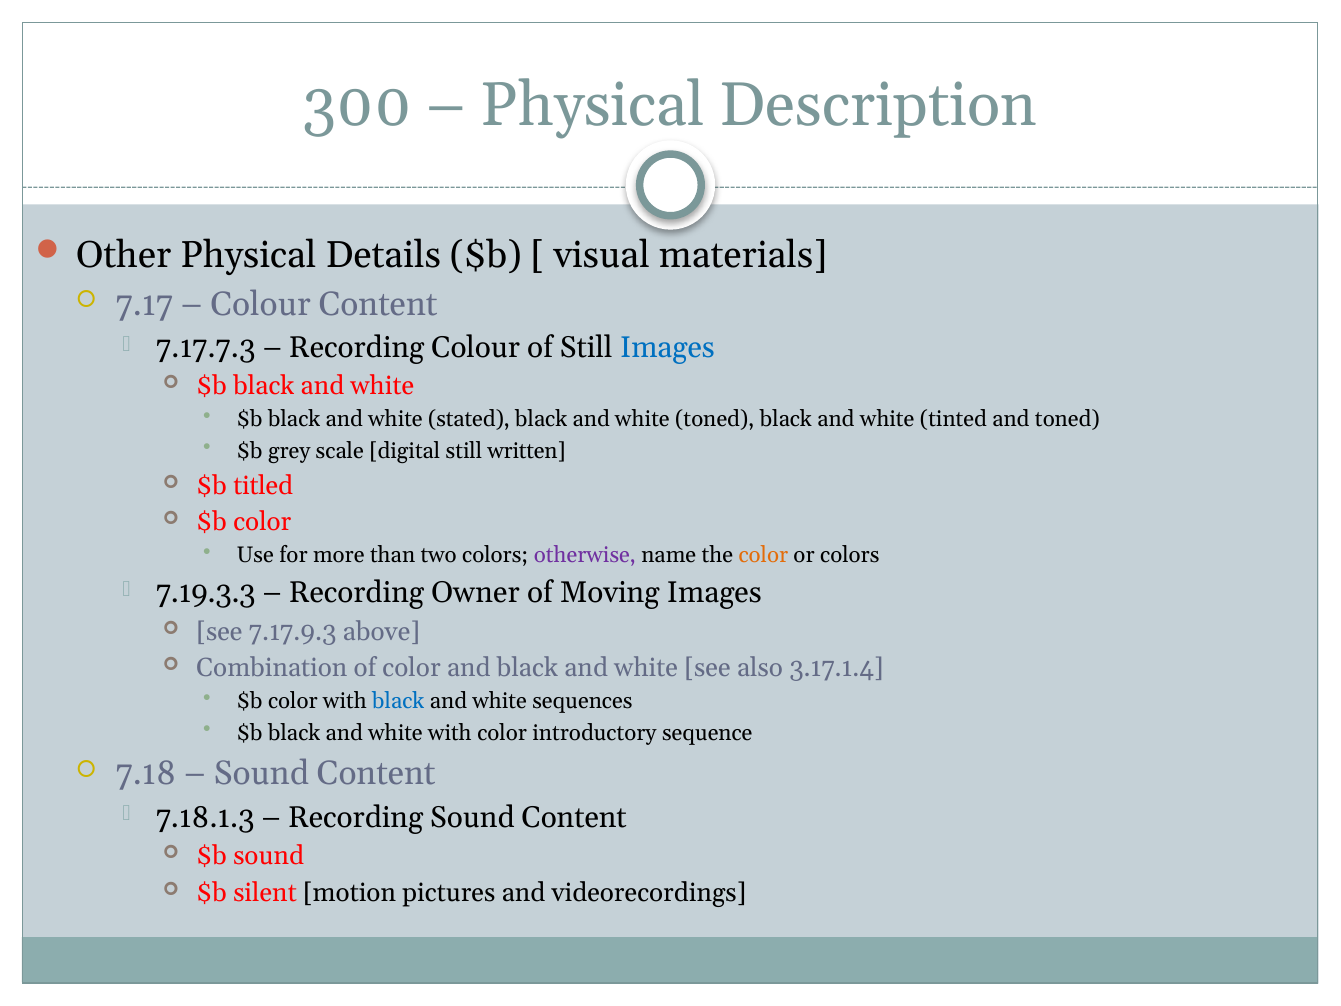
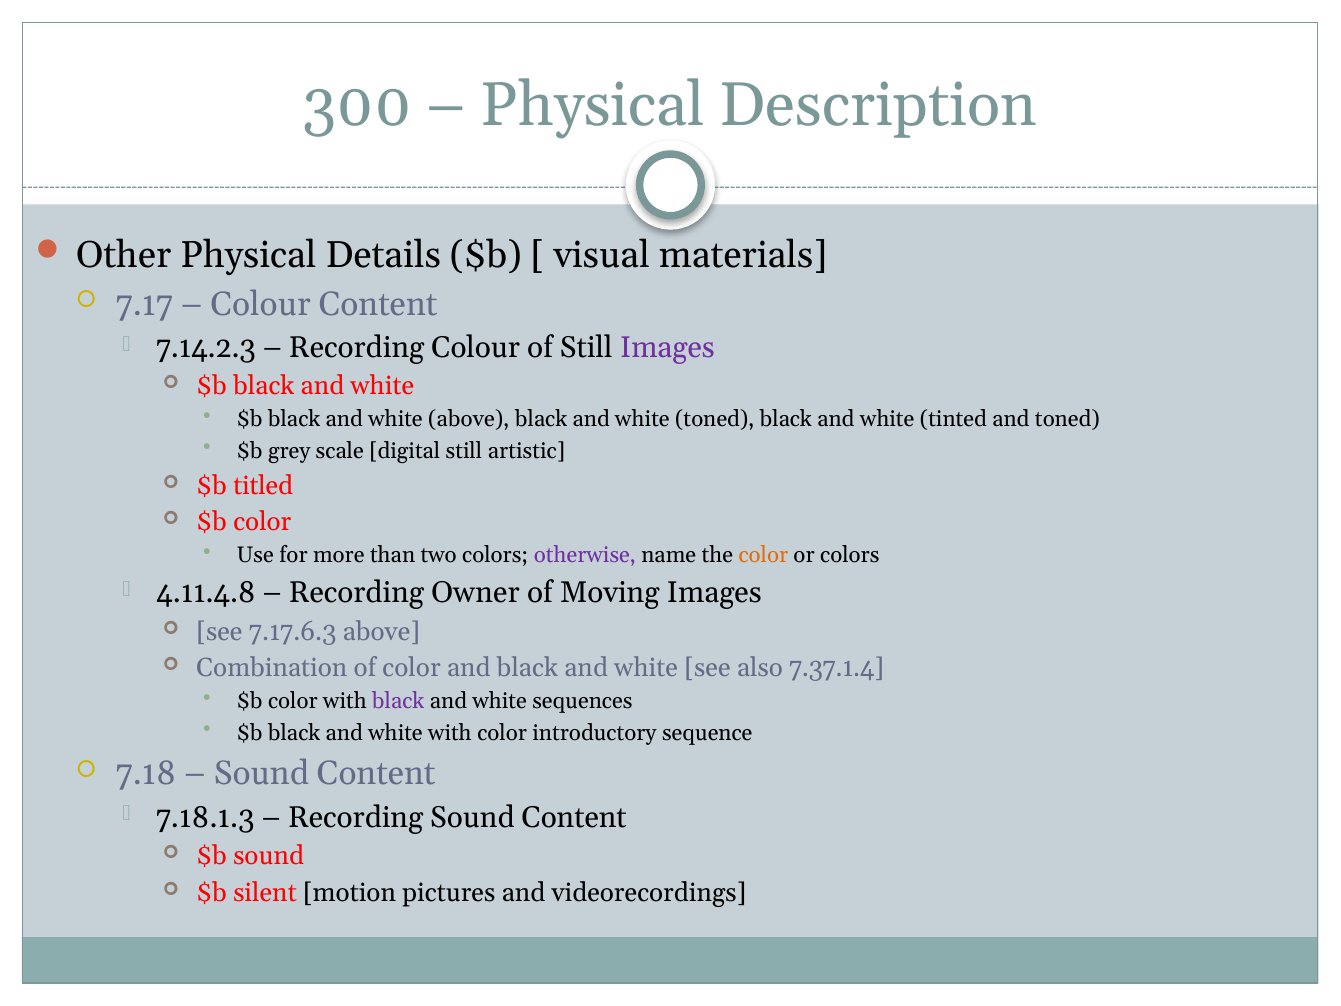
7.17.7.3: 7.17.7.3 -> 7.14.2.3 (206, 348)
Images colour: blue -> purple (667, 348)
white stated: stated -> above (469, 419)
written: written -> artistic (527, 451)
7.19.3.3: 7.19.3.3 -> 4.11.4.8 (206, 593)
7.17.9.3: 7.17.9.3 -> 7.17.6.3 (293, 632)
3.17.1.4: 3.17.1.4 -> 7.37.1.4 (837, 668)
black colour: blue -> purple (398, 701)
